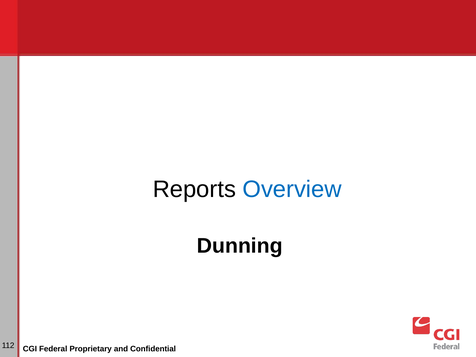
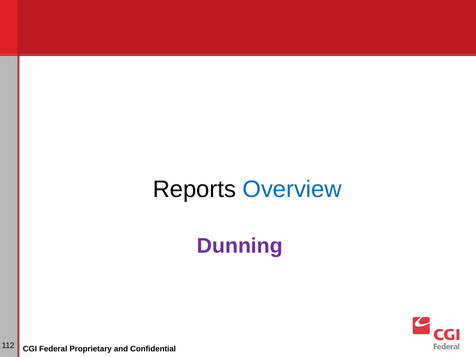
Dunning colour: black -> purple (240, 246)
